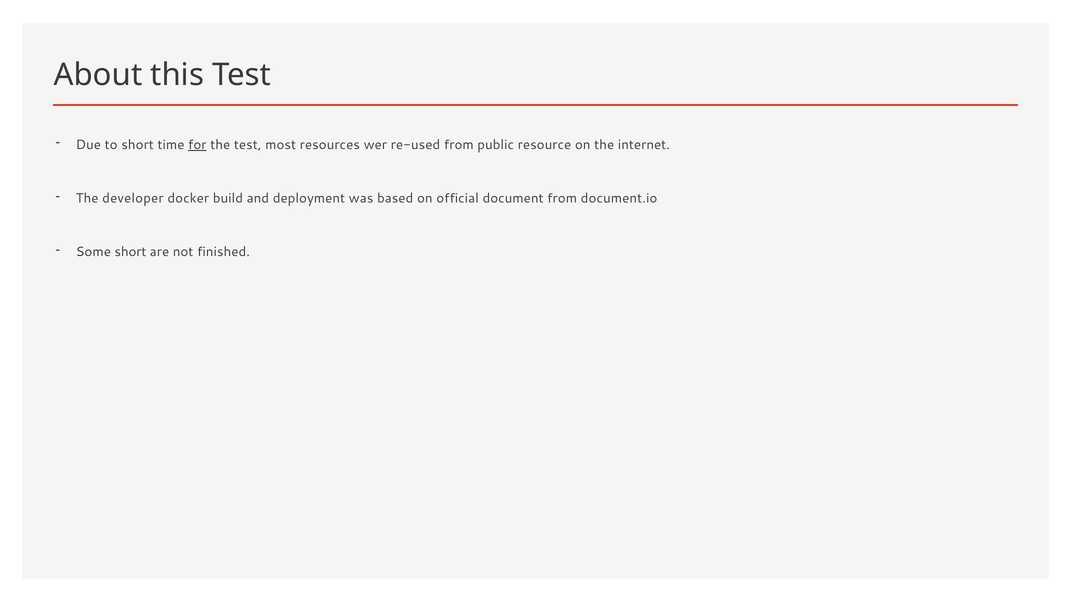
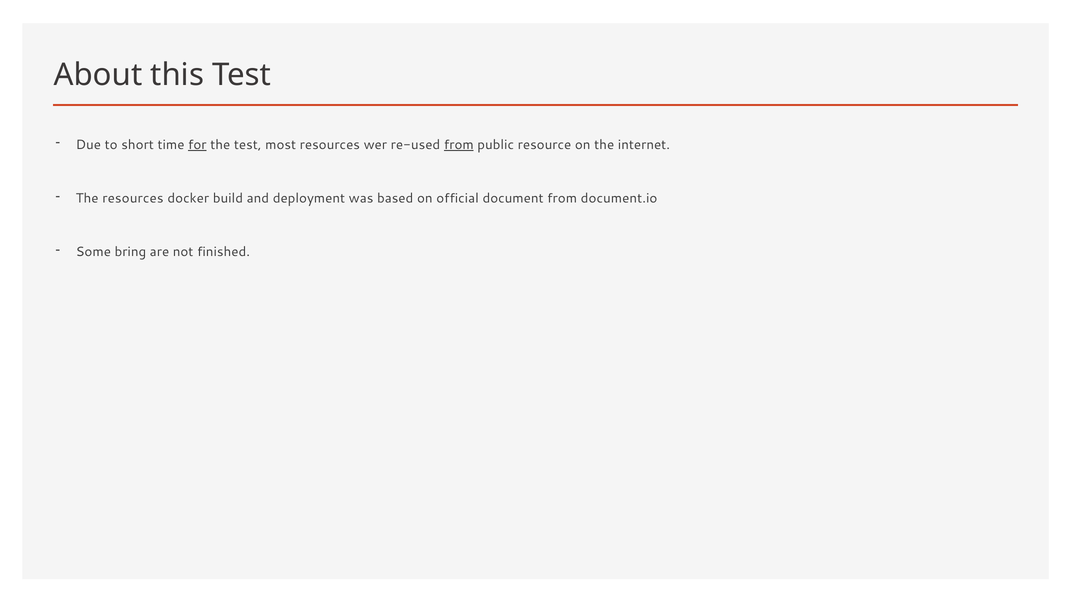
from underline: none -> present (459, 145)
The developer: developer -> resources (133, 198)
Some short: short -> bring (130, 252)
